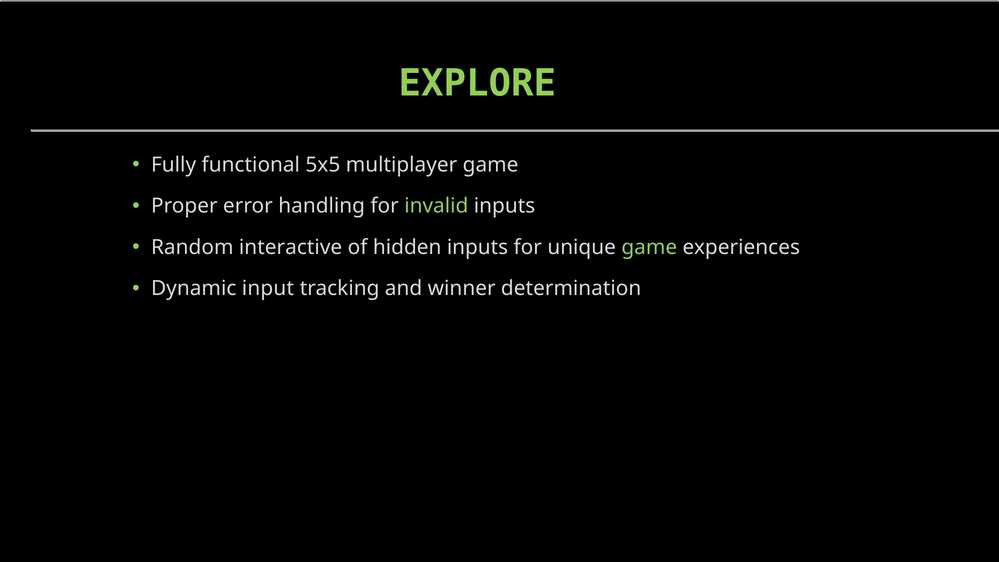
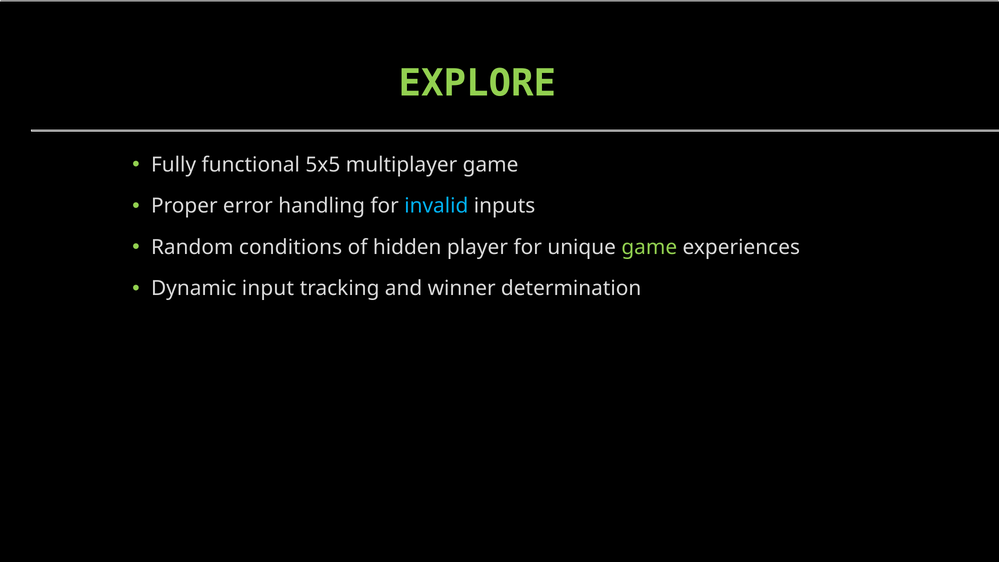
invalid colour: light green -> light blue (436, 206)
interactive: interactive -> conditions (291, 247)
hidden inputs: inputs -> player (477, 247)
